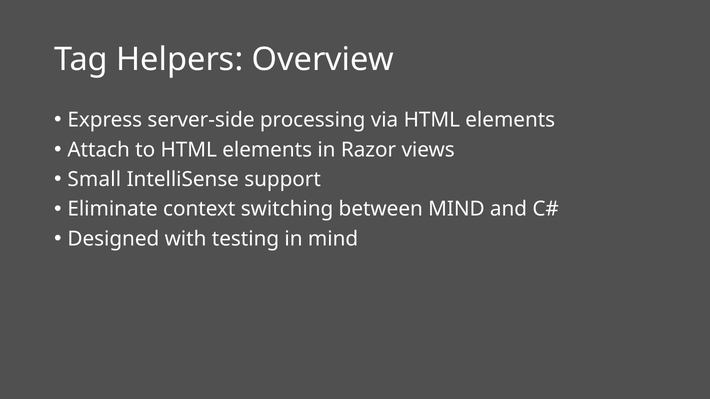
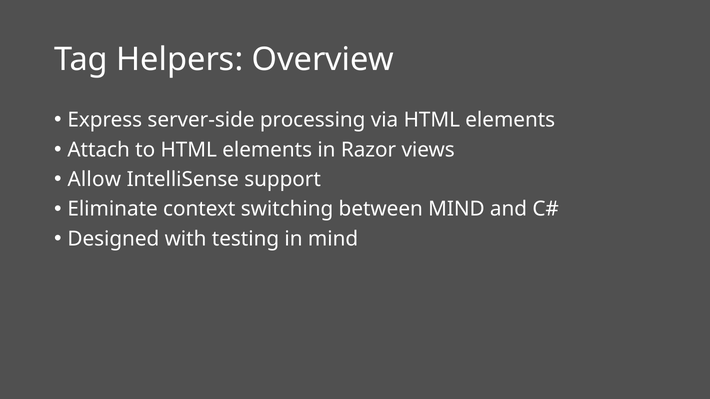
Small: Small -> Allow (94, 180)
